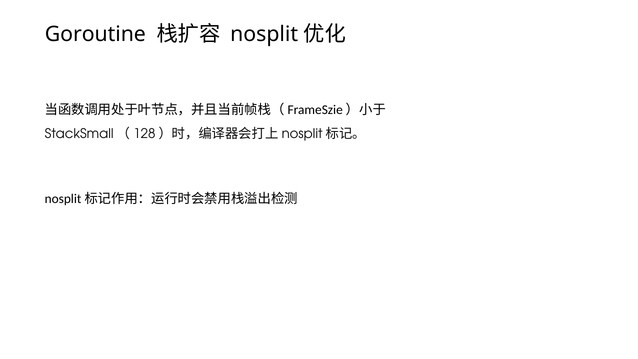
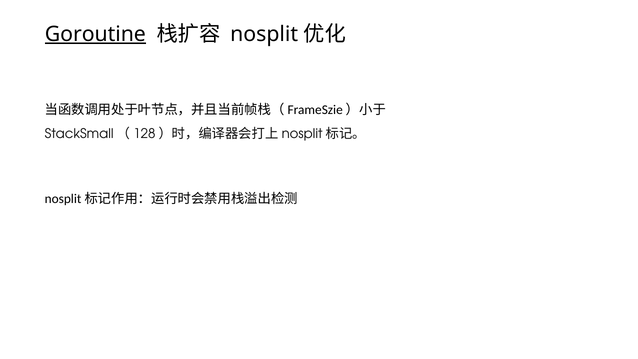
Goroutine underline: none -> present (95, 34)
